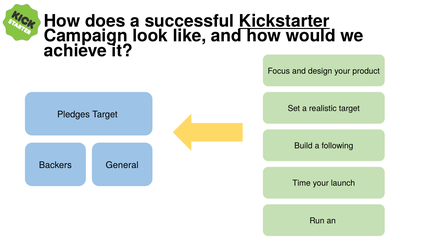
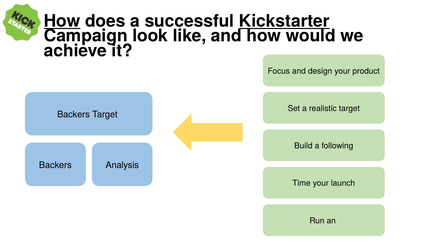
How underline: none -> present (62, 21)
Pledges: Pledges -> Backers (73, 114)
General: General -> Analysis (122, 165)
